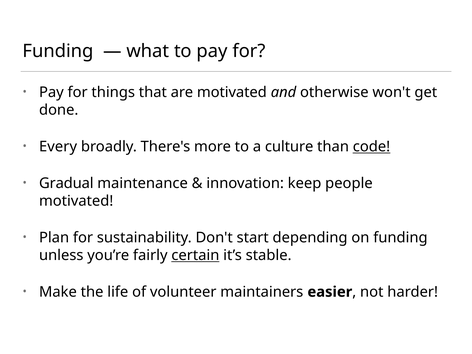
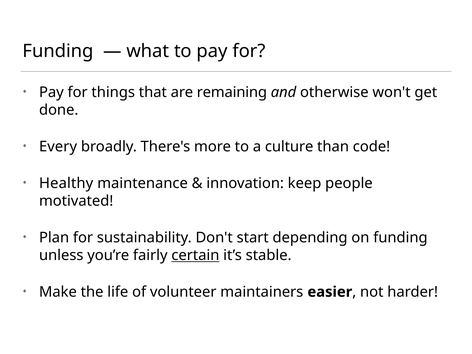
are motivated: motivated -> remaining (232, 92)
code underline: present -> none (372, 147)
Gradual: Gradual -> Healthy (66, 183)
